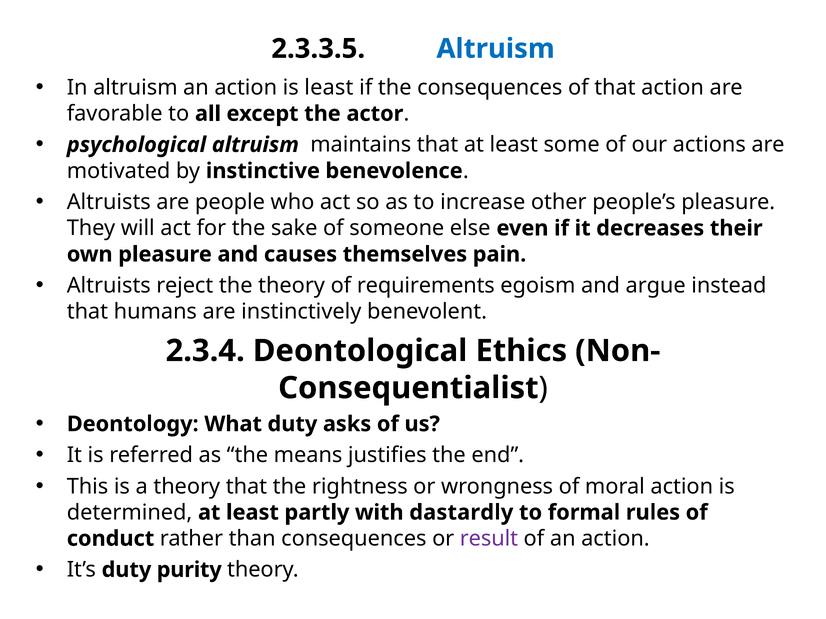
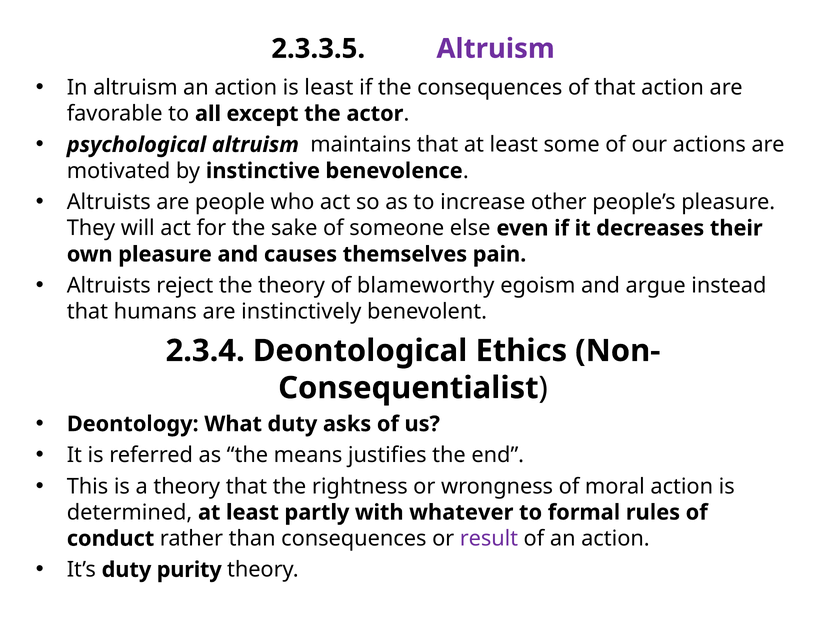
Altruism colour: blue -> purple (496, 49)
requirements: requirements -> blameworthy (426, 286)
dastardly: dastardly -> whatever (461, 513)
